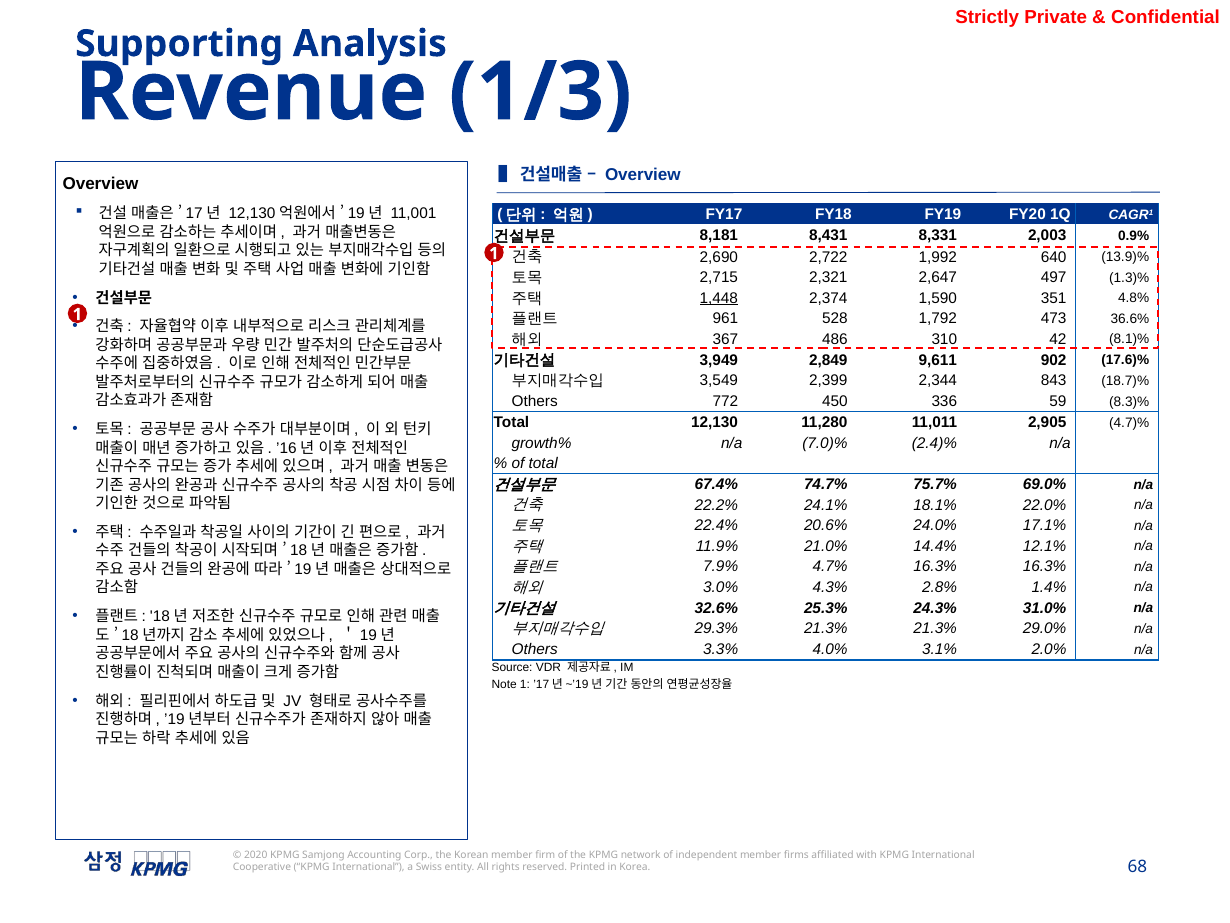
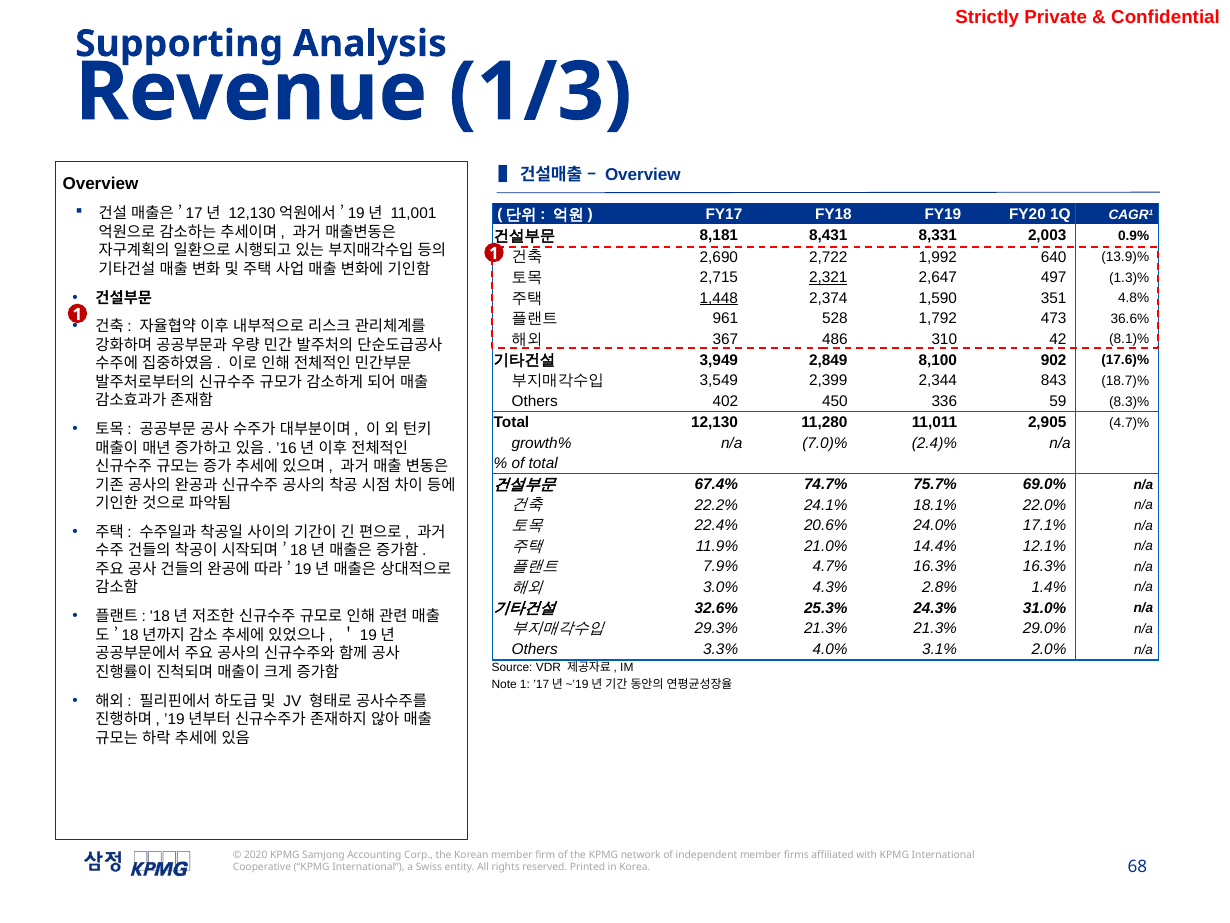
2,321 underline: none -> present (828, 277)
9,611: 9,611 -> 8,100 (938, 360)
772: 772 -> 402 (725, 401)
